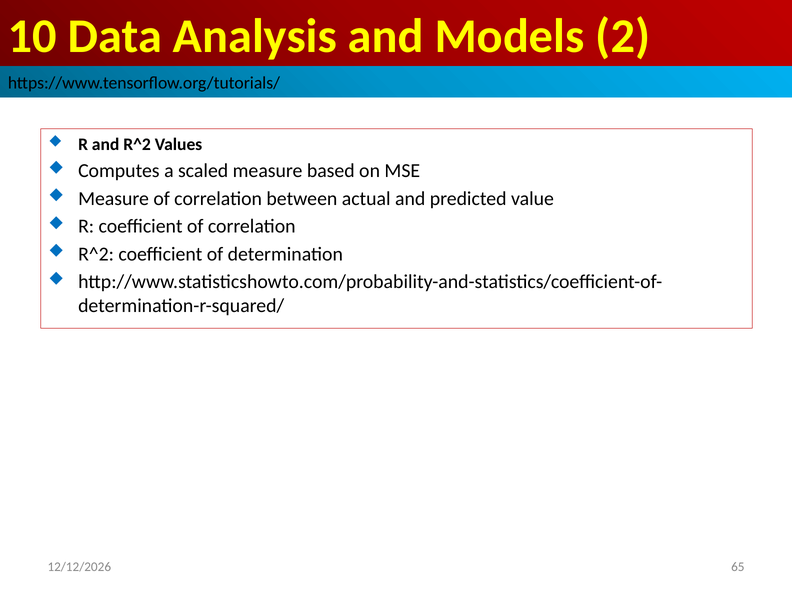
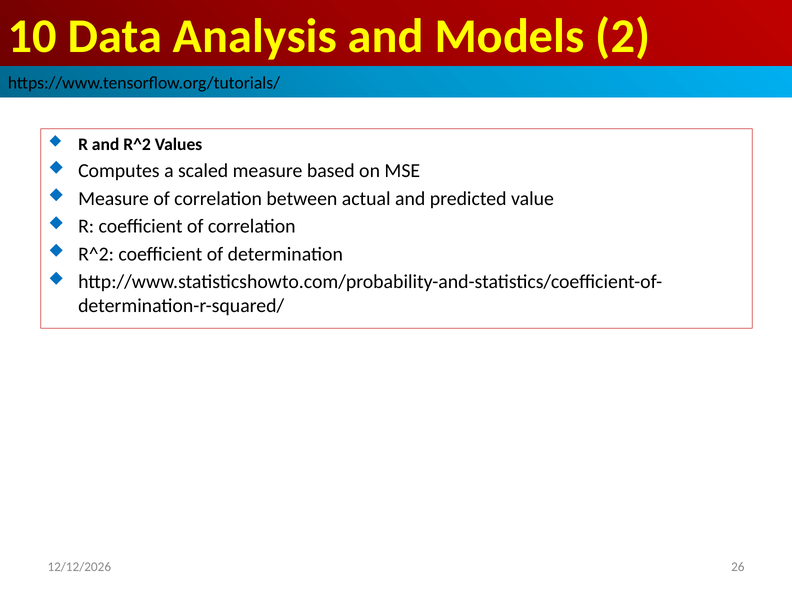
65: 65 -> 26 (738, 567)
